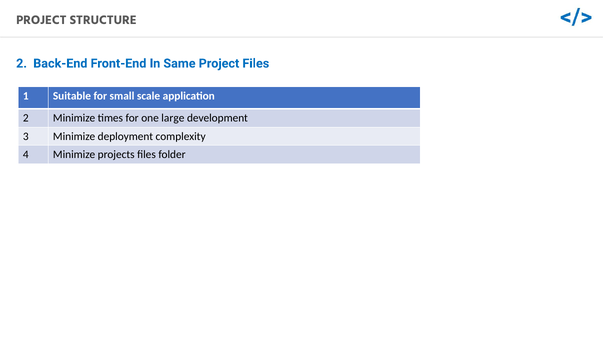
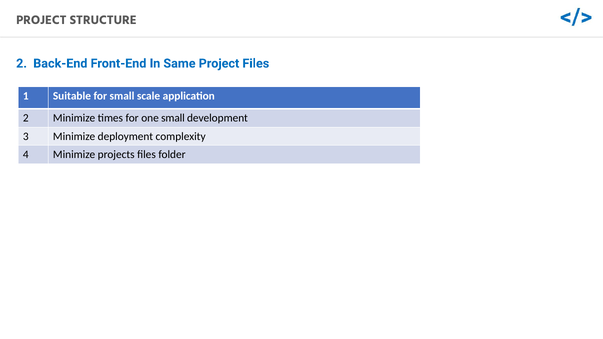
one large: large -> small (173, 118)
